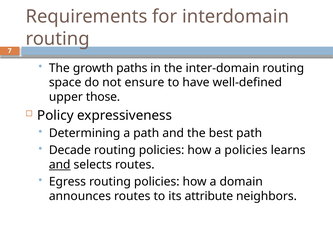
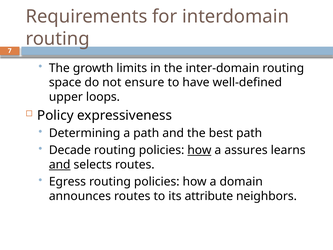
paths: paths -> limits (132, 68)
those: those -> loops (103, 97)
how underline: none -> present (199, 150)
a policies: policies -> assures (246, 150)
